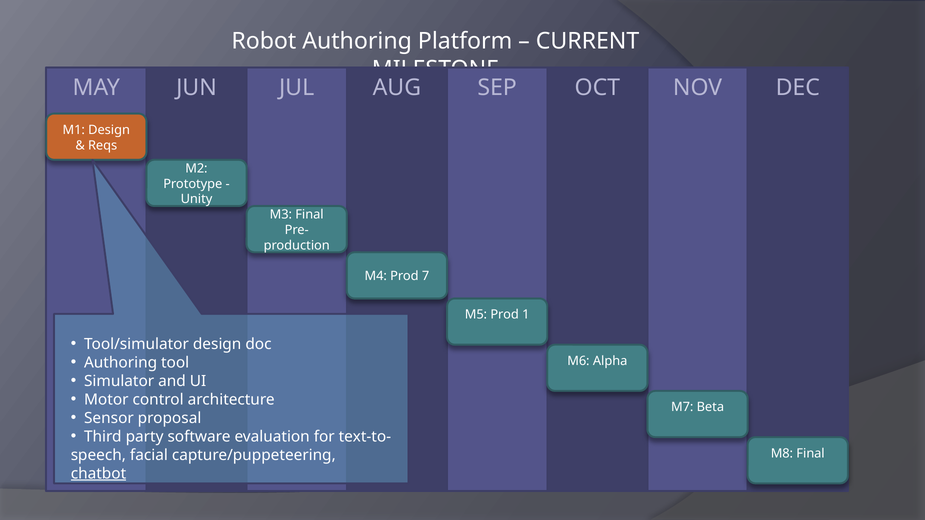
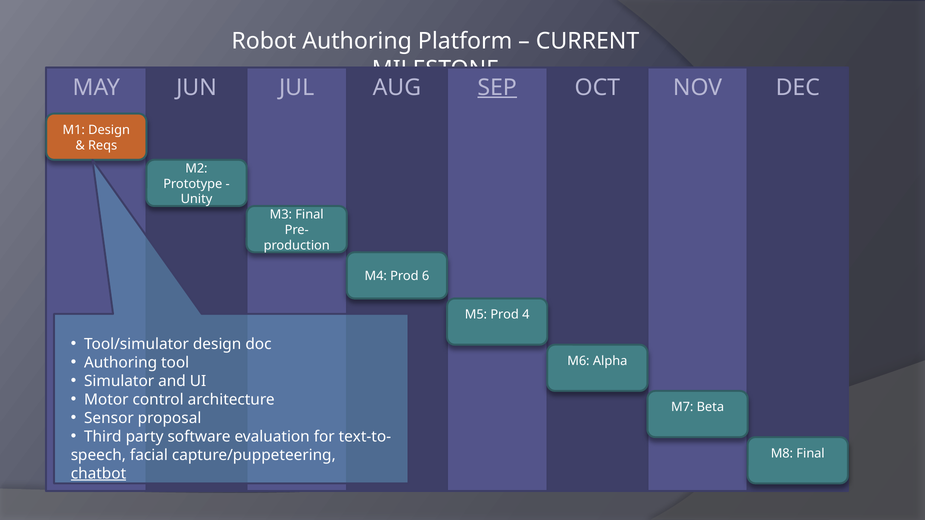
SEP underline: none -> present (497, 87)
7: 7 -> 6 (426, 276)
1: 1 -> 4 (526, 315)
